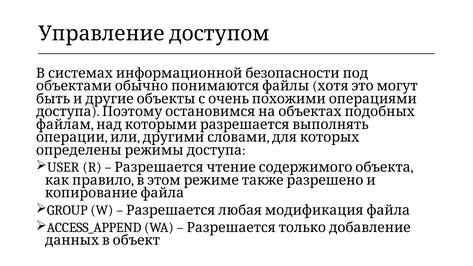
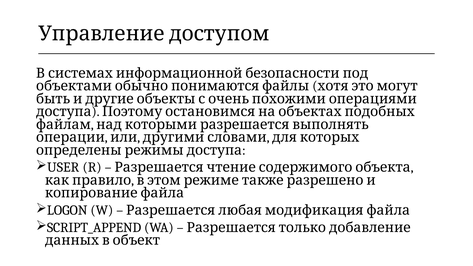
GROUP: GROUP -> LOGON (67, 210)
ACCESS_APPEND: ACCESS_APPEND -> SCRIPT_APPEND (94, 228)
